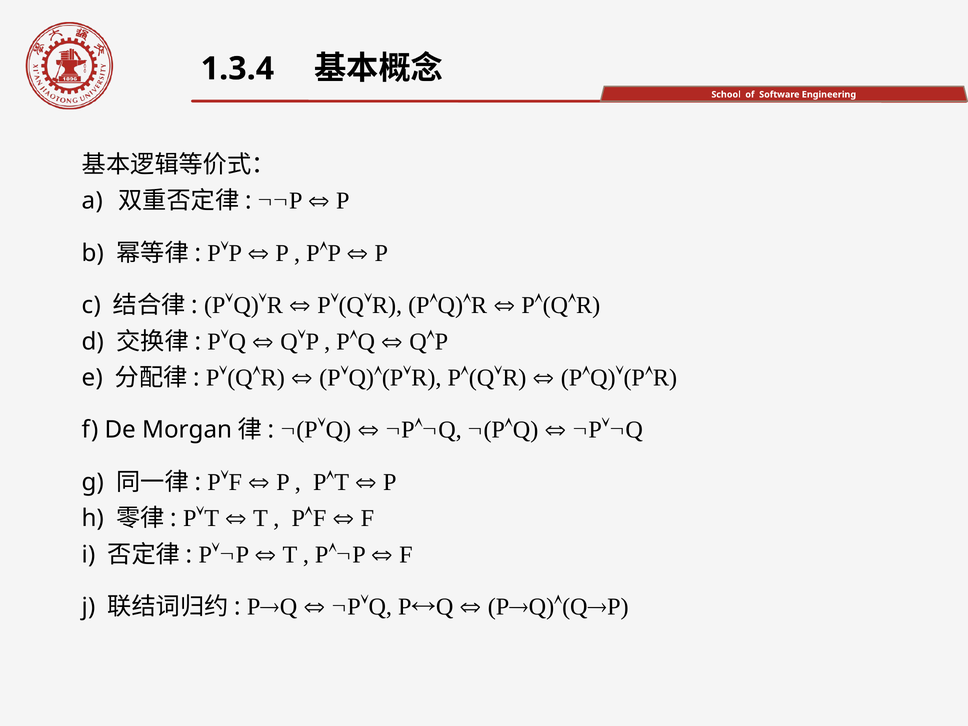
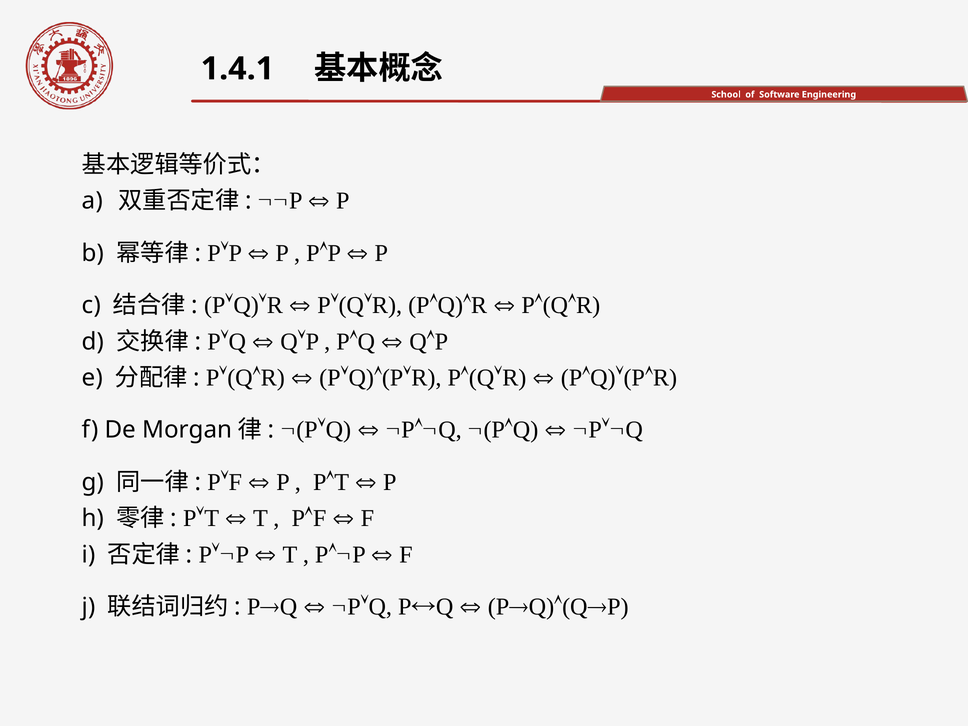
1.3.4: 1.3.4 -> 1.4.1 (237, 69)
